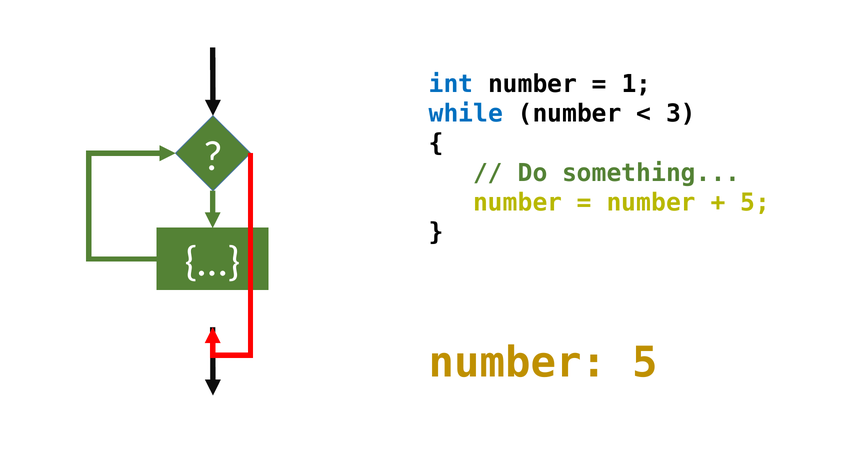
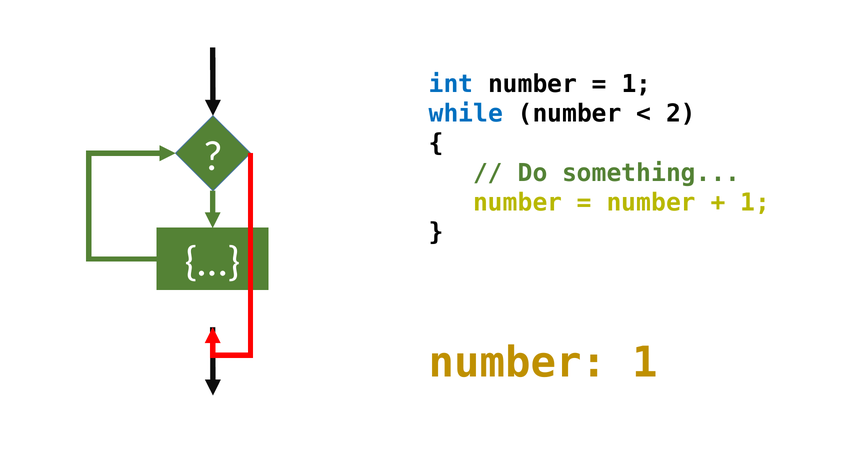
3: 3 -> 2 (681, 114)
5: 5 -> 1 (755, 203)
number 5: 5 -> 1 (645, 363)
